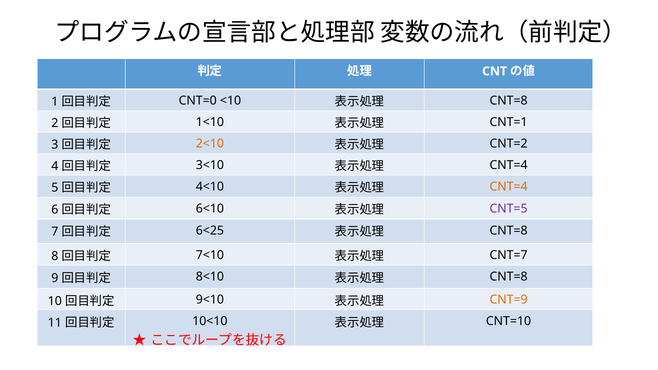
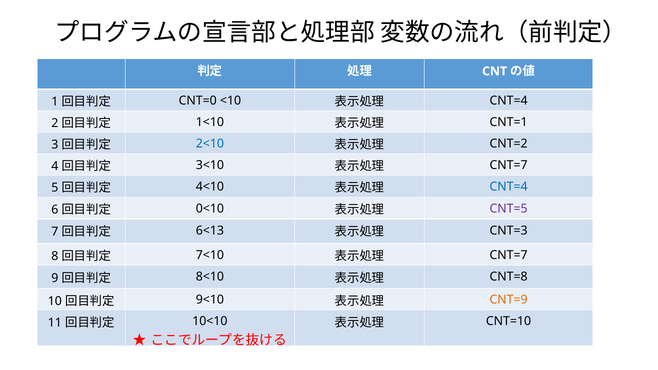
CNT=8: CNT=8 -> CNT=4 (509, 101)
2<10 colour: orange -> blue (210, 144)
CNT=4: CNT=4 -> CNT=7 (509, 165)
CNT=4 colour: orange -> blue (509, 187)
6<10: 6<10 -> 0<10 (210, 209)
6<25: 6<25 -> 6<13 (210, 231)
CNT=8: CNT=8 -> CNT=3 (509, 231)
